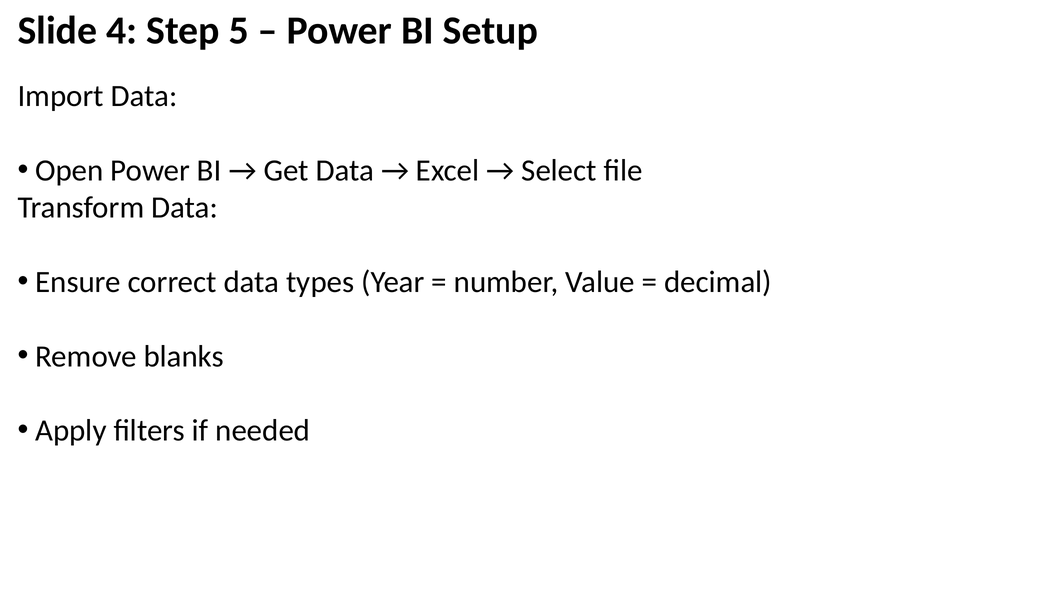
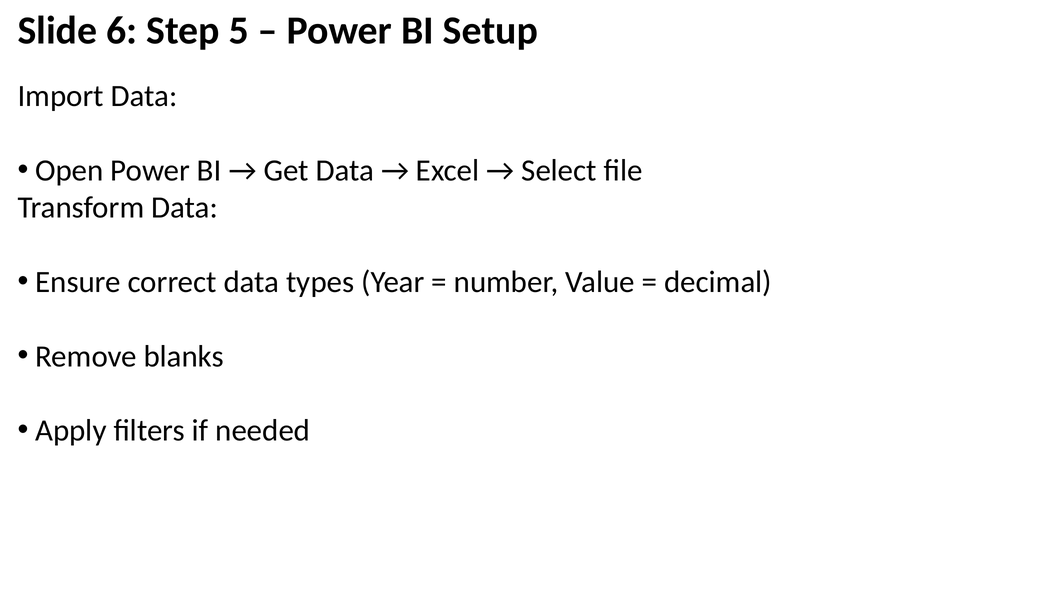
4: 4 -> 6 (122, 31)
